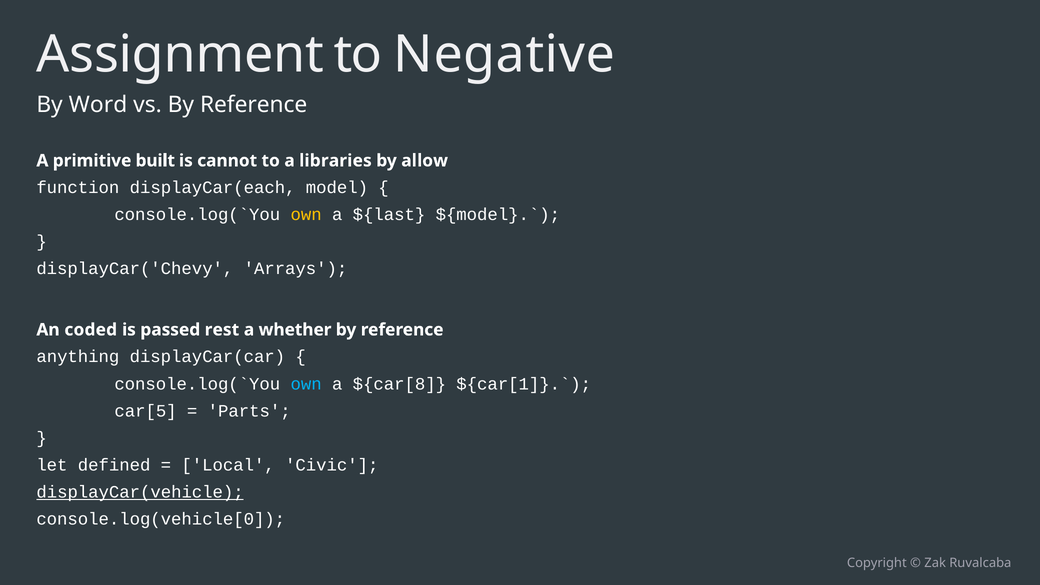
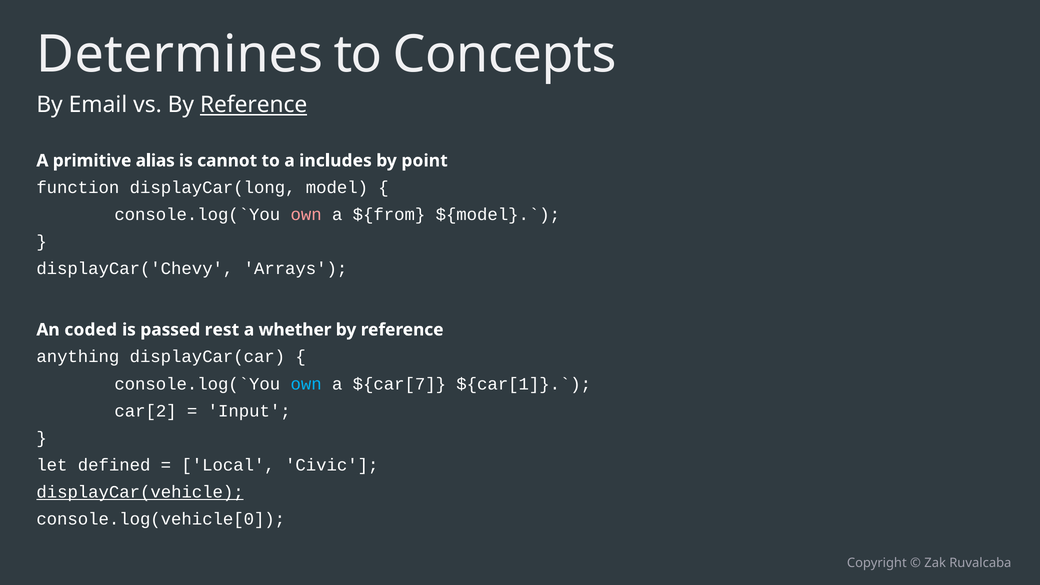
Assignment: Assignment -> Determines (180, 55)
Negative: Negative -> Concepts (505, 55)
Word: Word -> Email (98, 105)
Reference underline: none -> present (254, 105)
built: built -> alias (155, 161)
libraries: libraries -> includes (335, 161)
allow: allow -> point (425, 161)
displayCar(each: displayCar(each -> displayCar(long (213, 188)
own colour: yellow -> pink (306, 215)
${last: ${last -> ${from (389, 215)
${car[8: ${car[8 -> ${car[7 (399, 384)
car[5: car[5 -> car[2 (146, 411)
Parts: Parts -> Input (249, 411)
